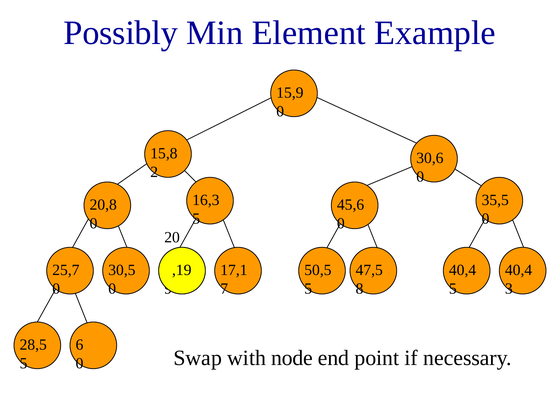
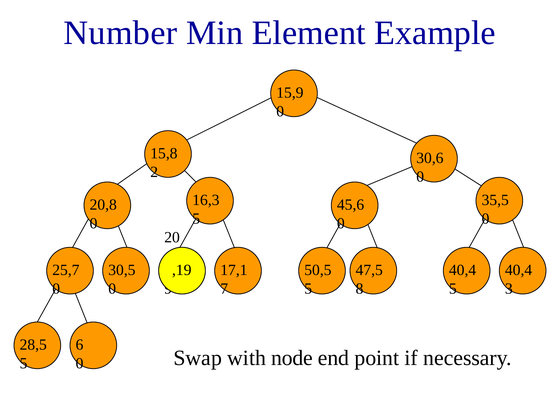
Possibly: Possibly -> Number (120, 33)
